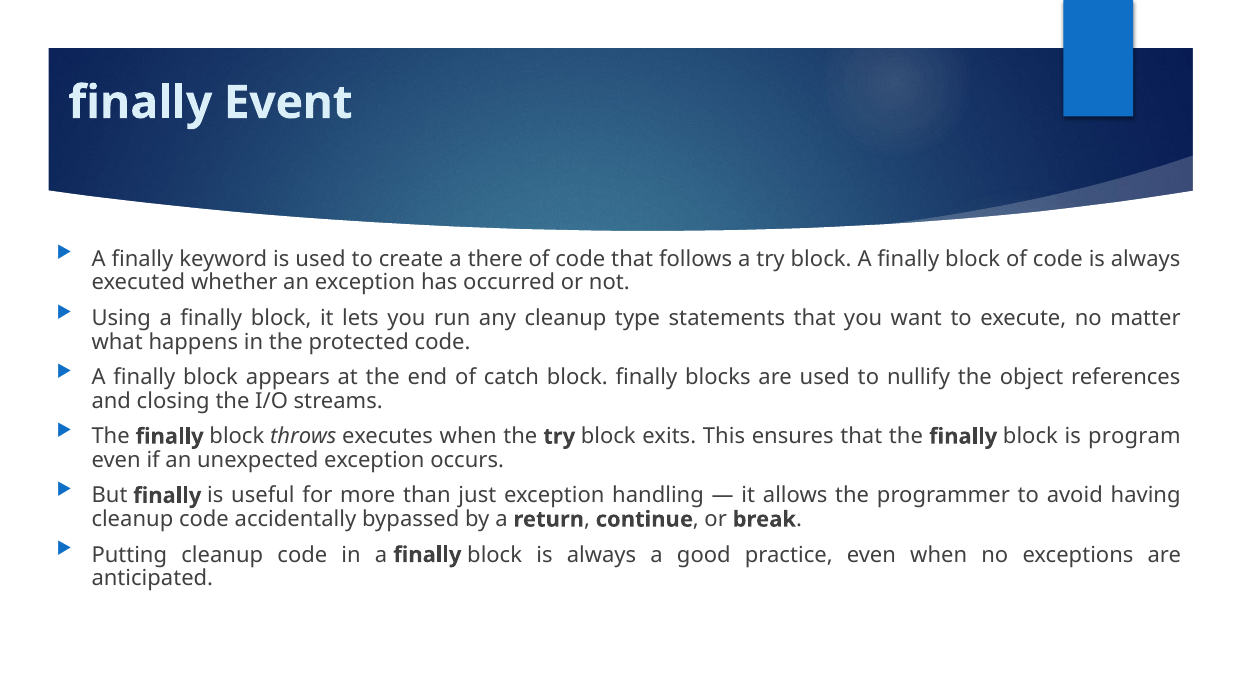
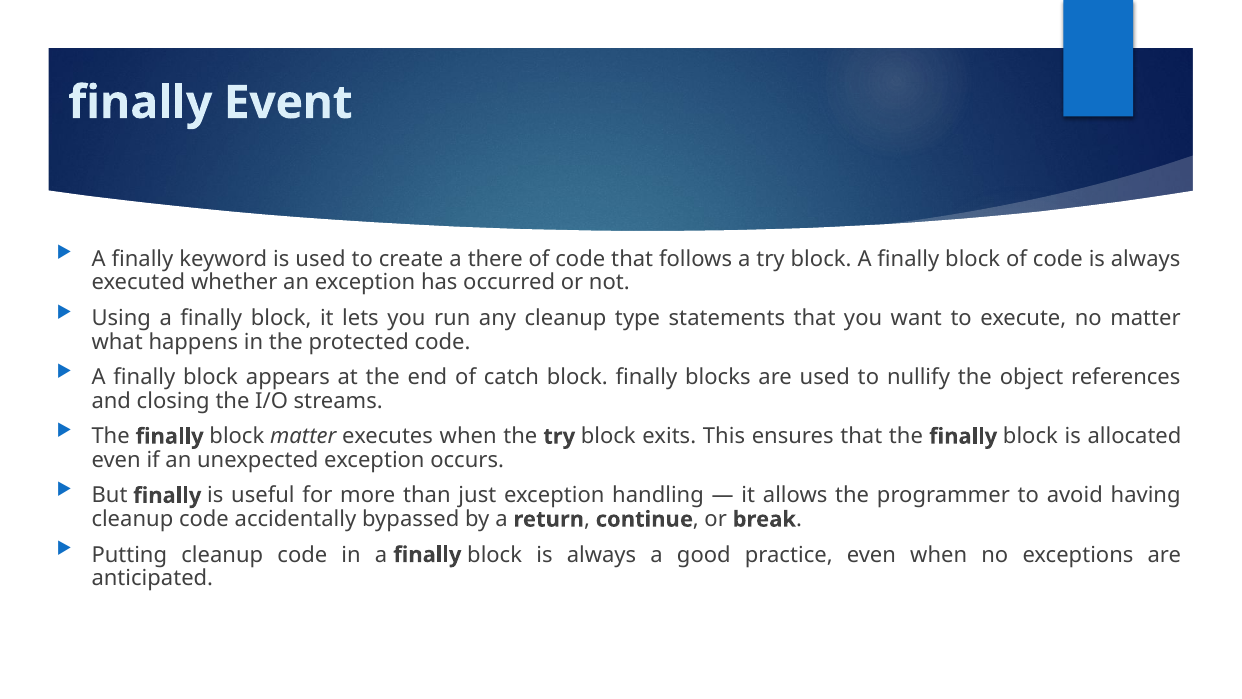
block throws: throws -> matter (303, 436)
program: program -> allocated (1135, 436)
